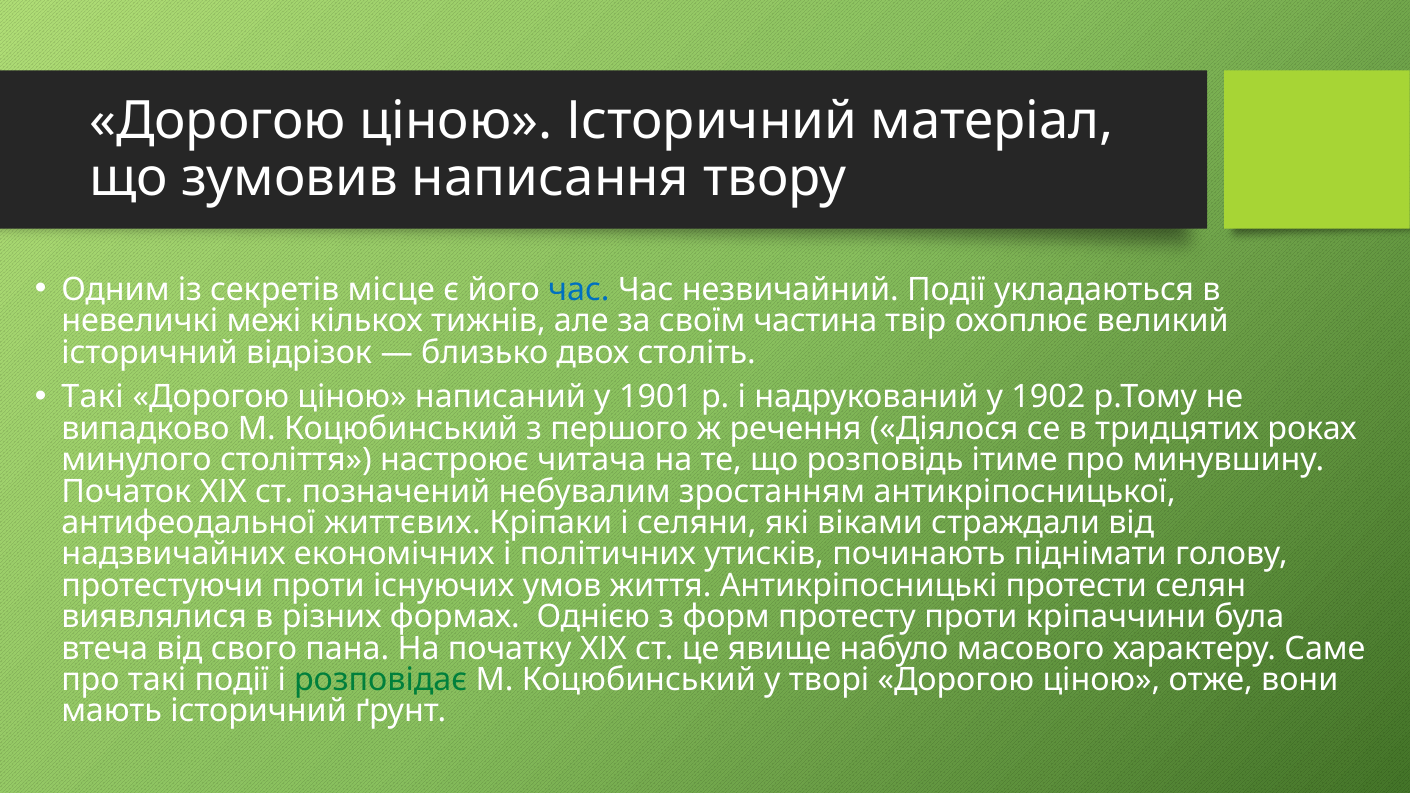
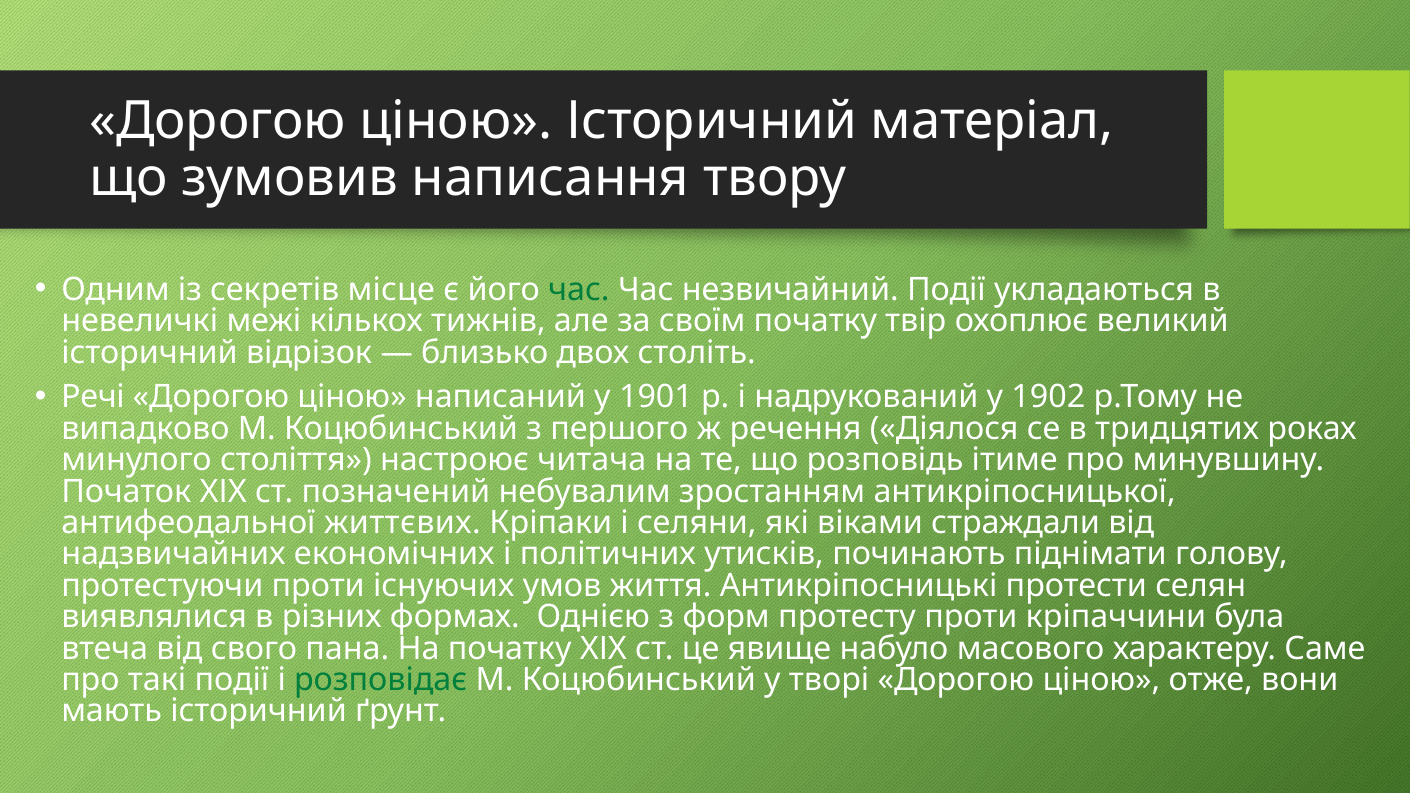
час colour: blue -> green (579, 290)
своїм частина: частина -> початку (815, 321)
Такі: Такі -> Речі (93, 397)
